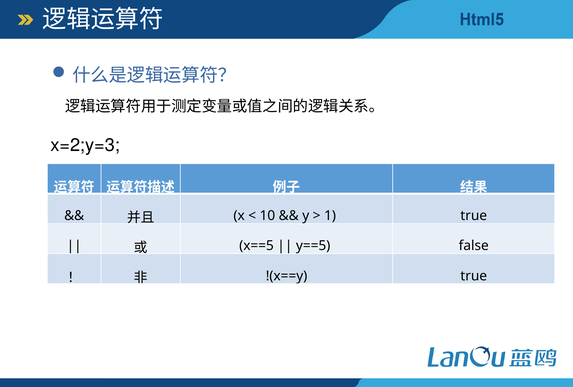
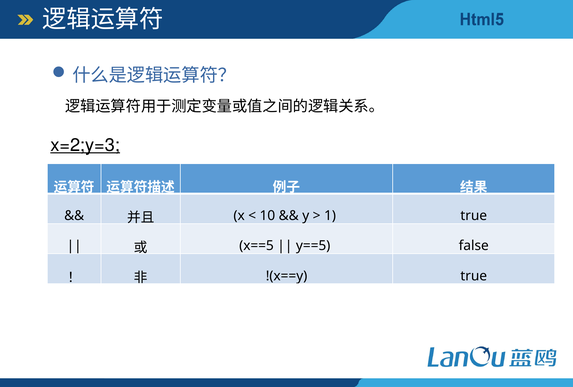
x=2;y=3 underline: none -> present (85, 145)
